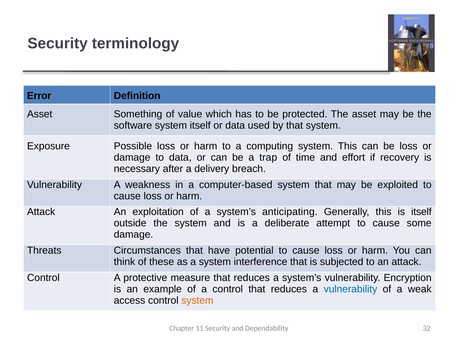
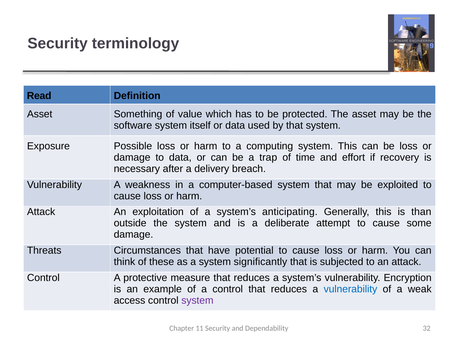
Error: Error -> Read (39, 96)
is itself: itself -> than (421, 212)
interference: interference -> significantly (260, 261)
system colour: orange -> purple (197, 300)
